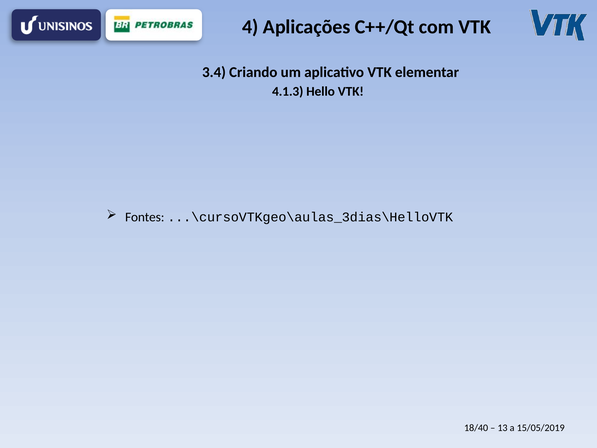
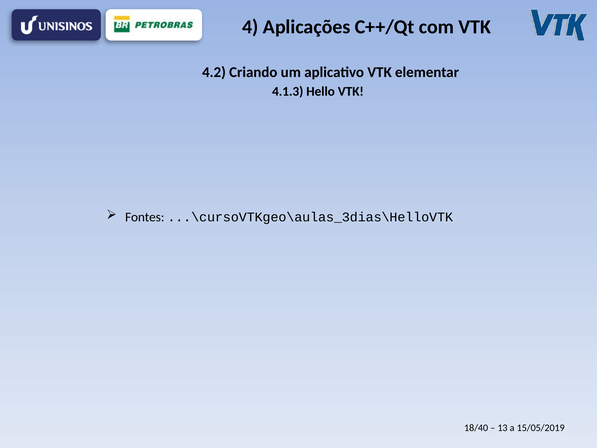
3.4: 3.4 -> 4.2 (214, 72)
